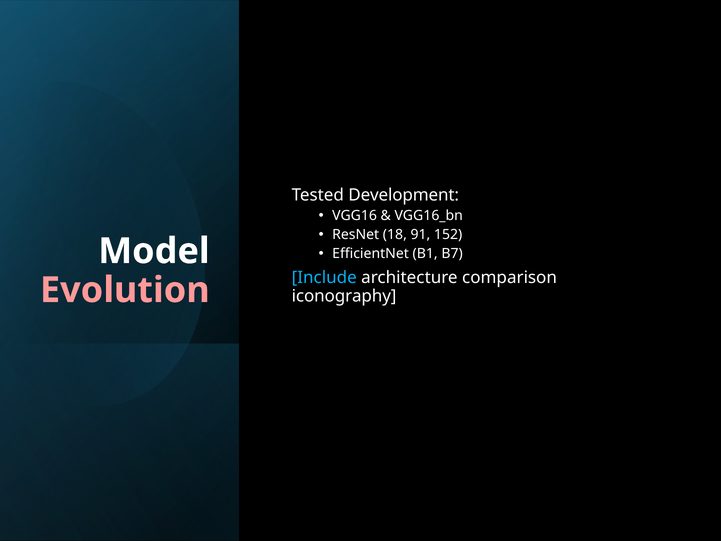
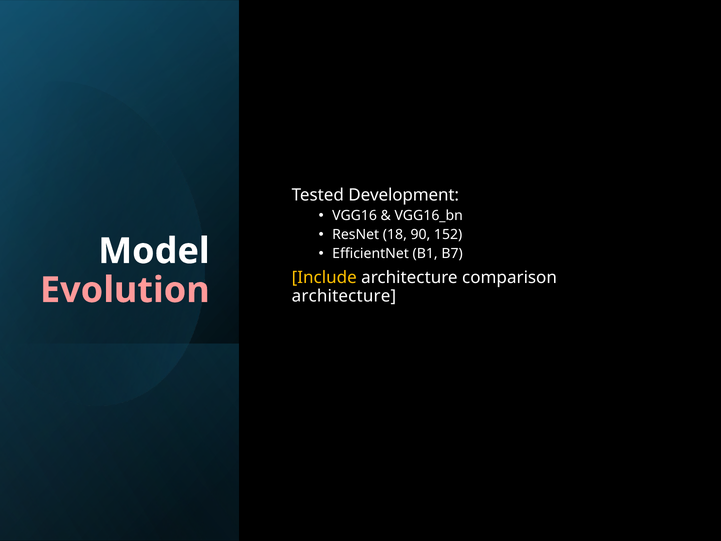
91: 91 -> 90 (420, 234)
Include colour: light blue -> yellow (324, 278)
iconography: iconography -> architecture (344, 296)
